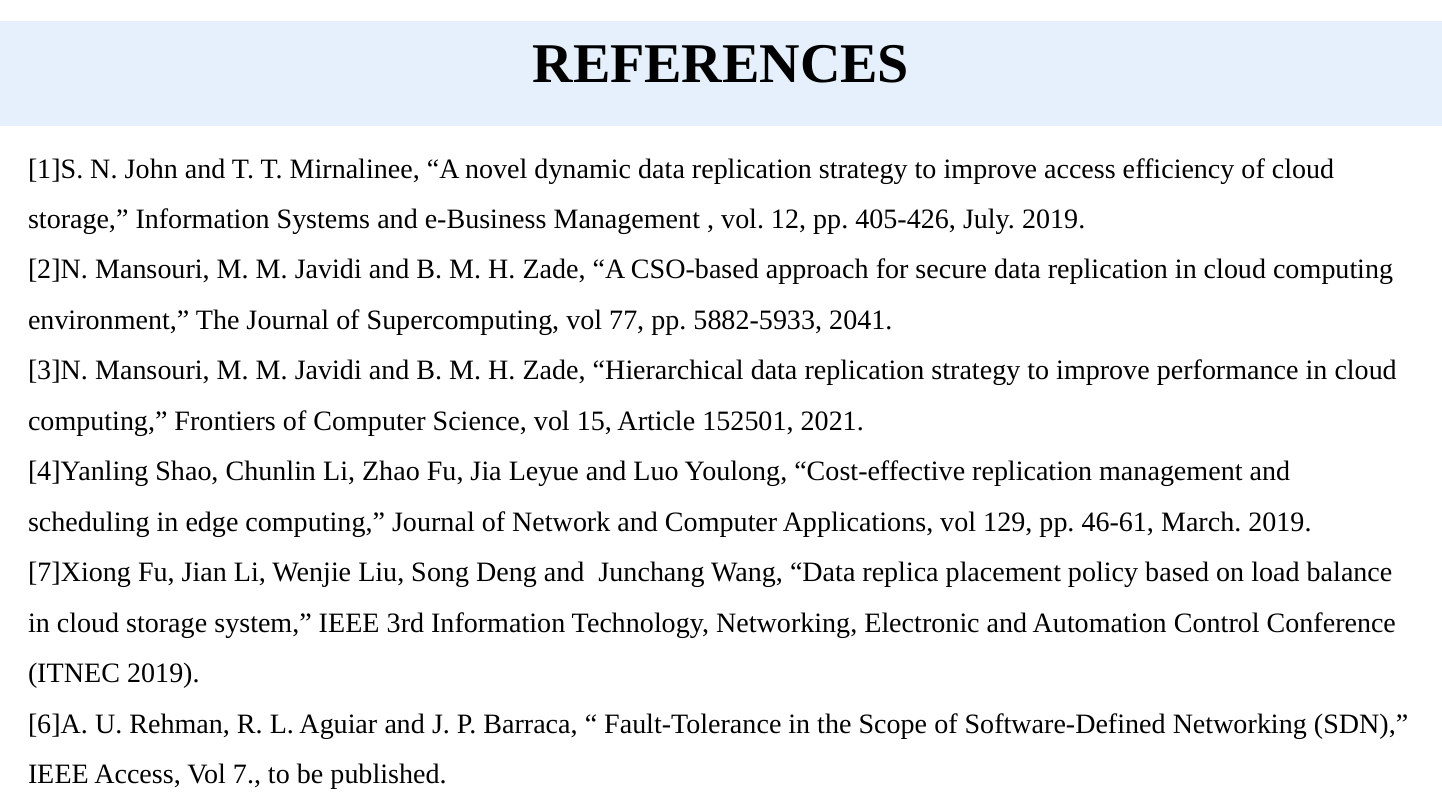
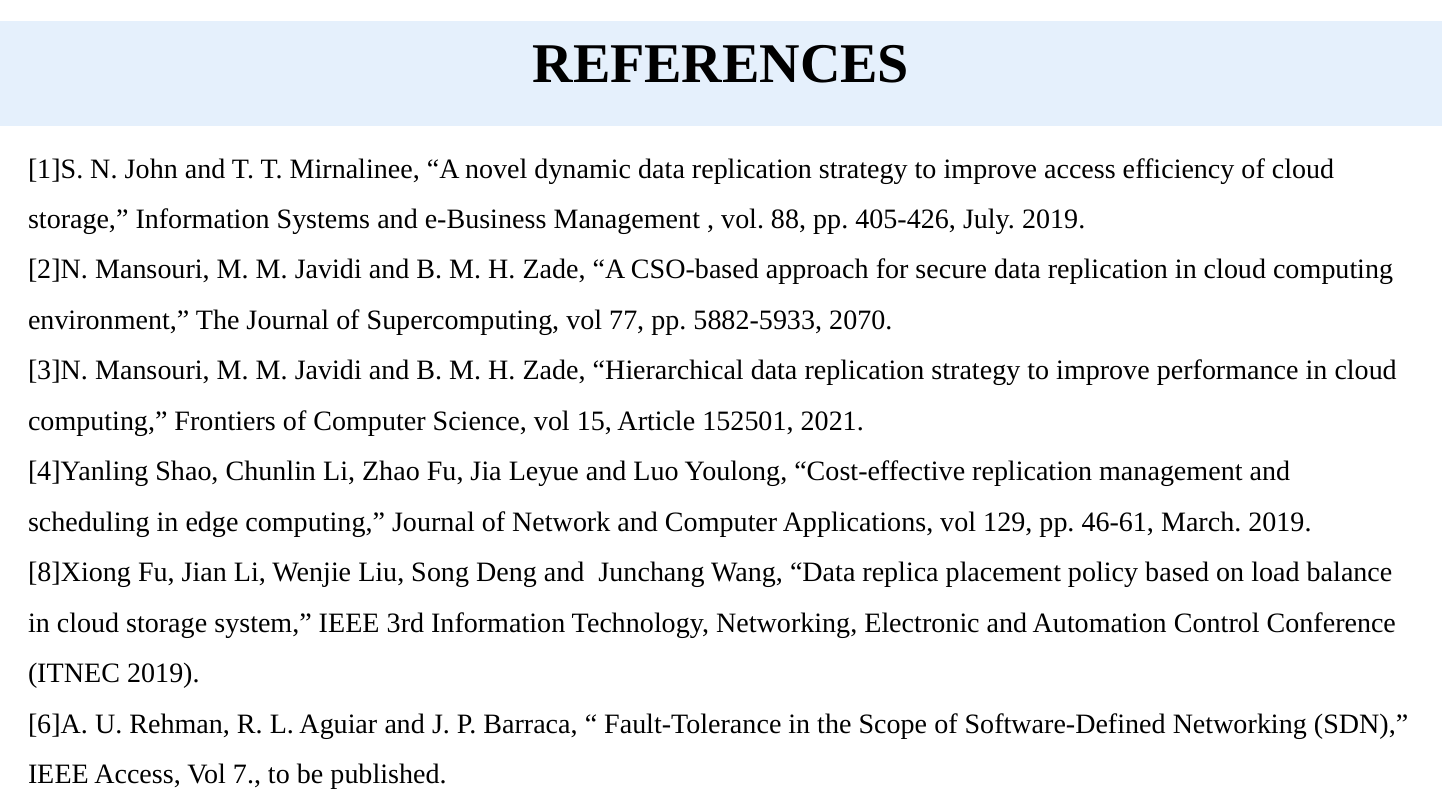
12: 12 -> 88 (789, 219)
2041: 2041 -> 2070 (861, 320)
7]Xiong: 7]Xiong -> 8]Xiong (80, 573)
